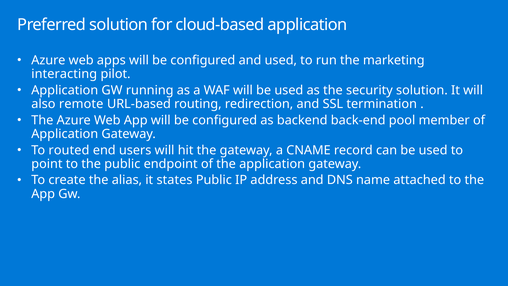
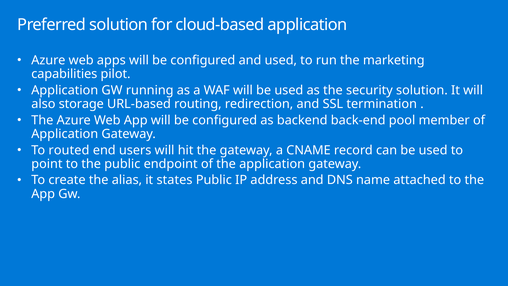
interacting: interacting -> capabilities (64, 74)
remote: remote -> storage (81, 104)
